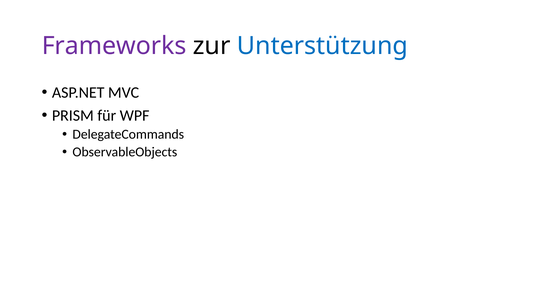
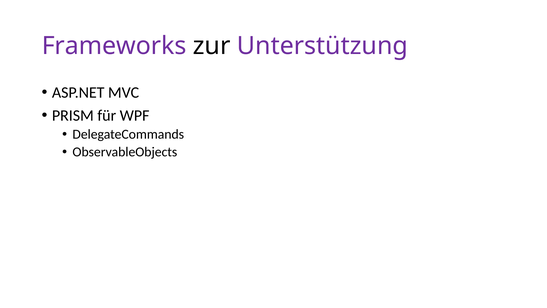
Unterstützung colour: blue -> purple (322, 46)
